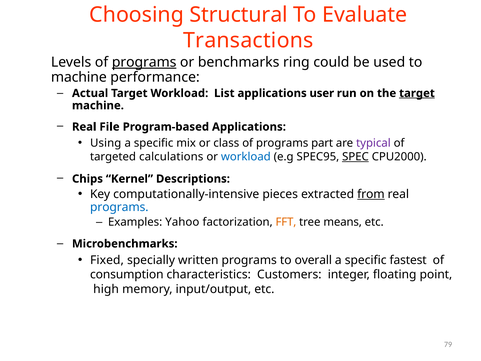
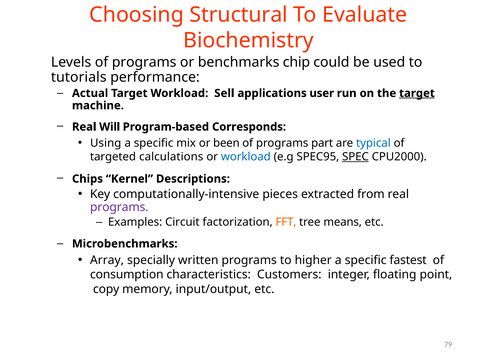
Transactions: Transactions -> Biochemistry (248, 40)
programs underline: present -> none (144, 62)
ring: ring -> chip (296, 62)
machine: machine -> tutorials (79, 77)
List: List -> Sell (224, 93)
File: File -> Will (110, 127)
Program-based Applications: Applications -> Corresponds (249, 127)
class: class -> been (226, 143)
typical colour: purple -> blue (373, 143)
from underline: present -> none (371, 194)
programs colour: blue -> purple (119, 207)
Yahoo: Yahoo -> Circuit (182, 222)
Fixed: Fixed -> Array (107, 260)
overall: overall -> higher (313, 260)
high: high -> copy (106, 289)
